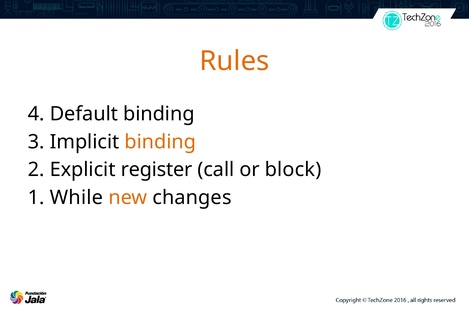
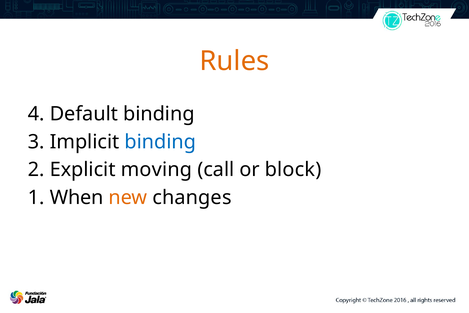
binding colour: orange -> blue (160, 142)
register: register -> moving (156, 169)
While: While -> When (77, 197)
